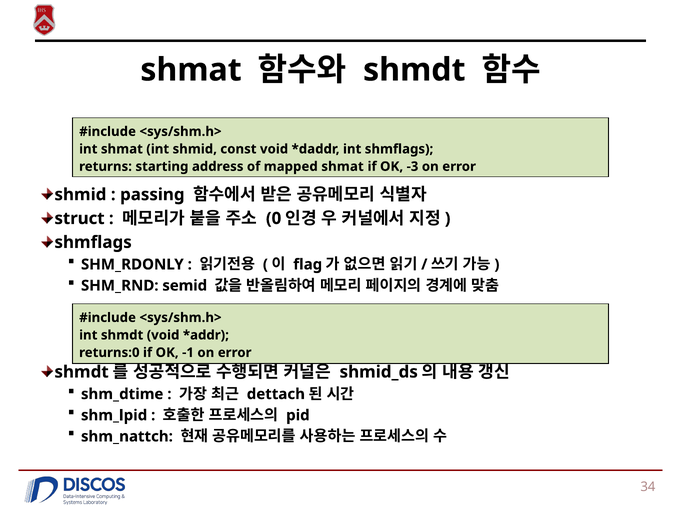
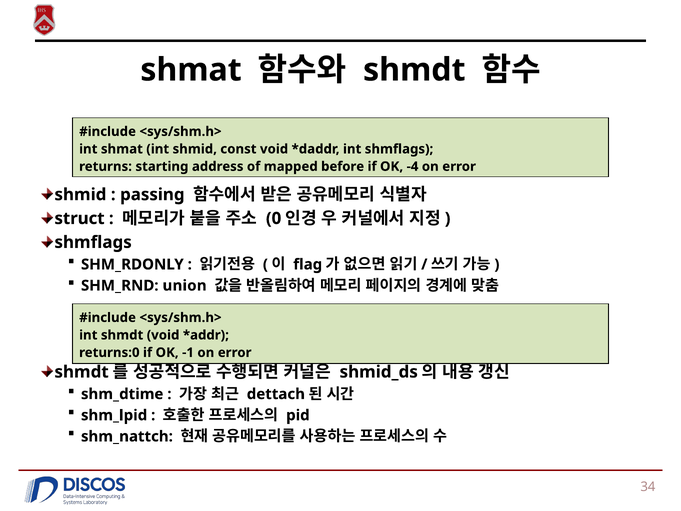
mapped shmat: shmat -> before (343, 166)
-3: -3 -> -4 (412, 166)
semid: semid -> union (185, 285)
